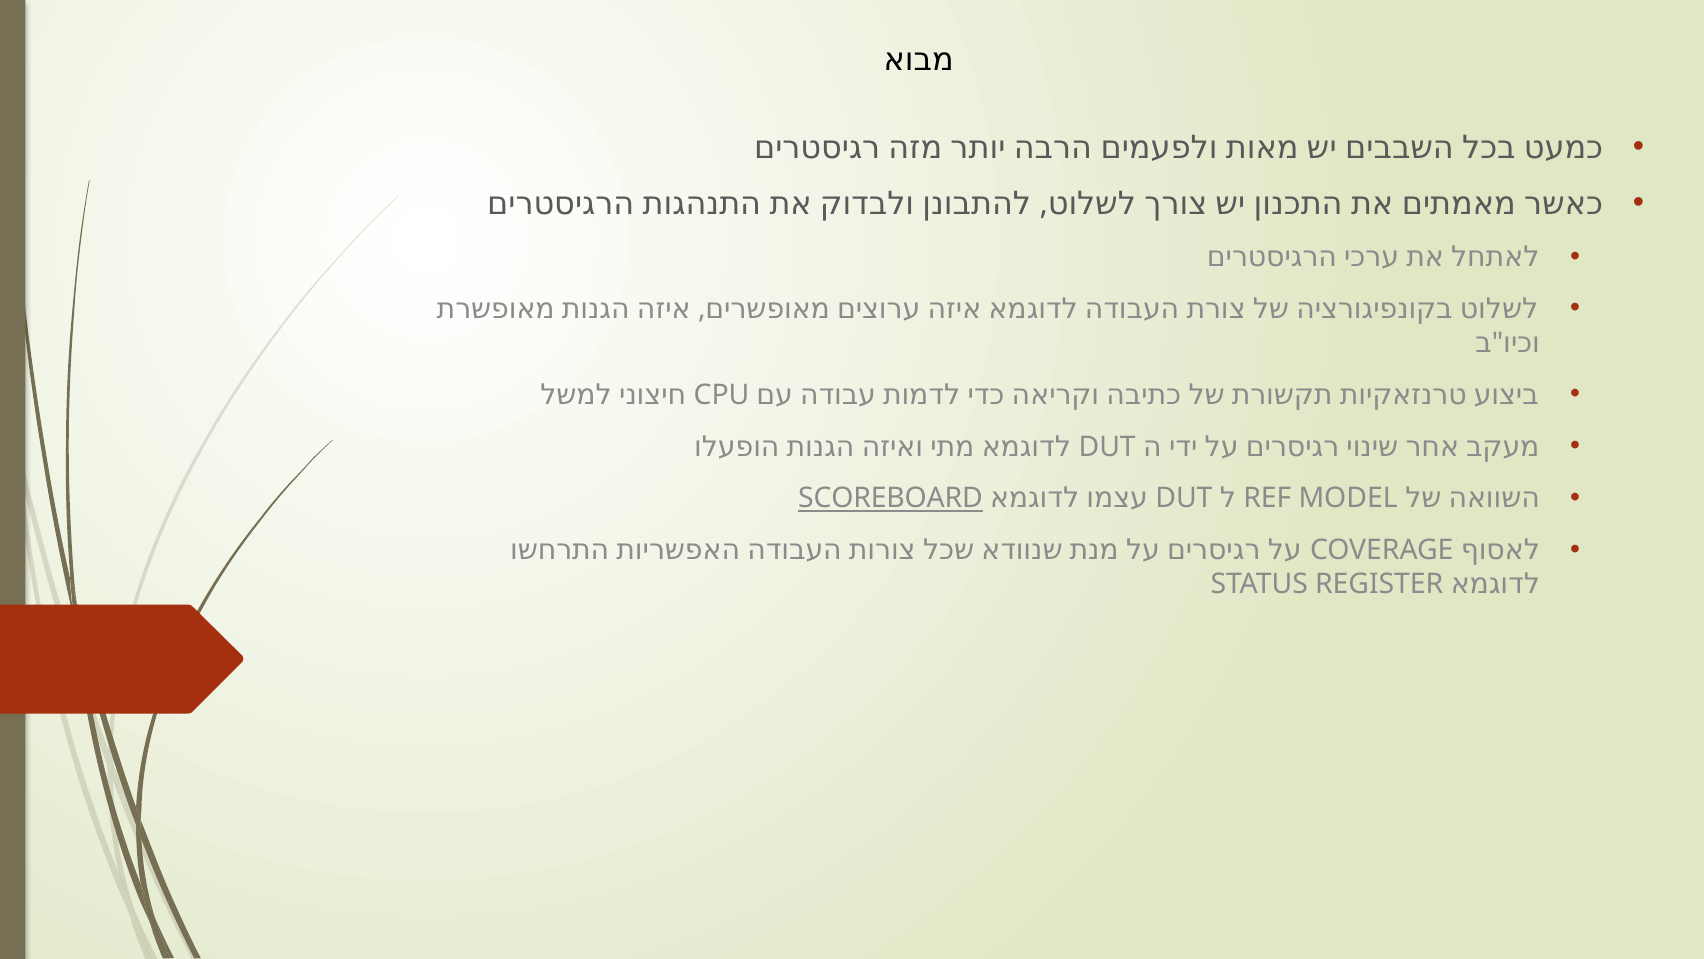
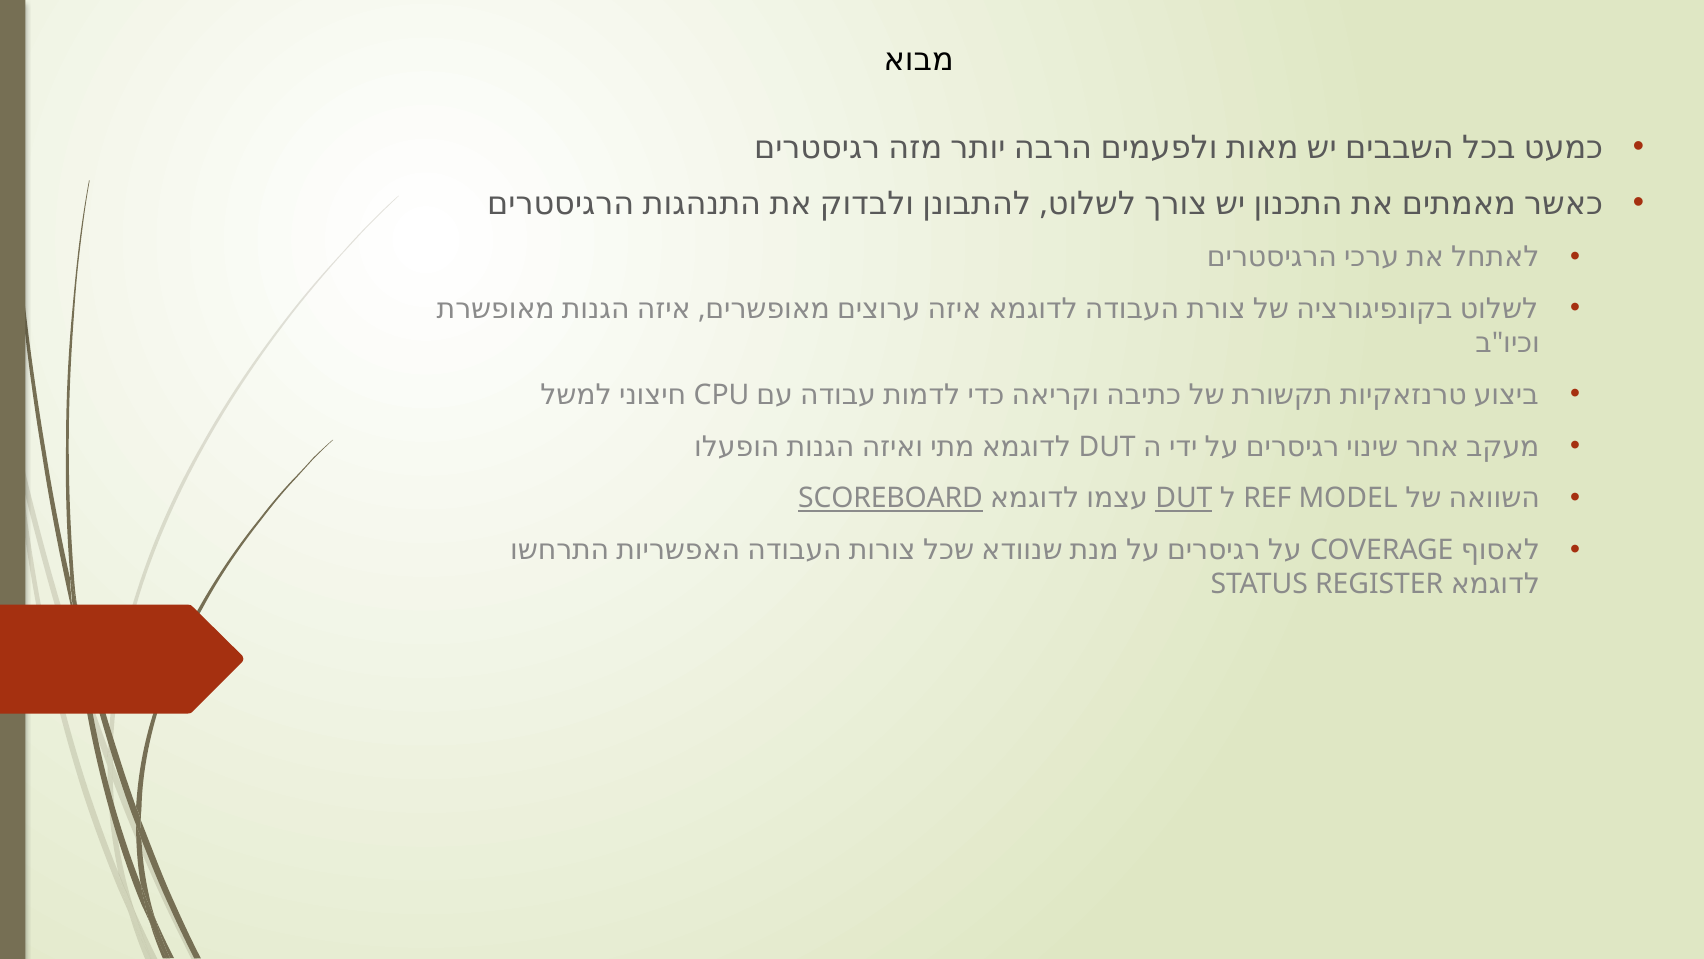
DUT underline: none -> present (1184, 498)
